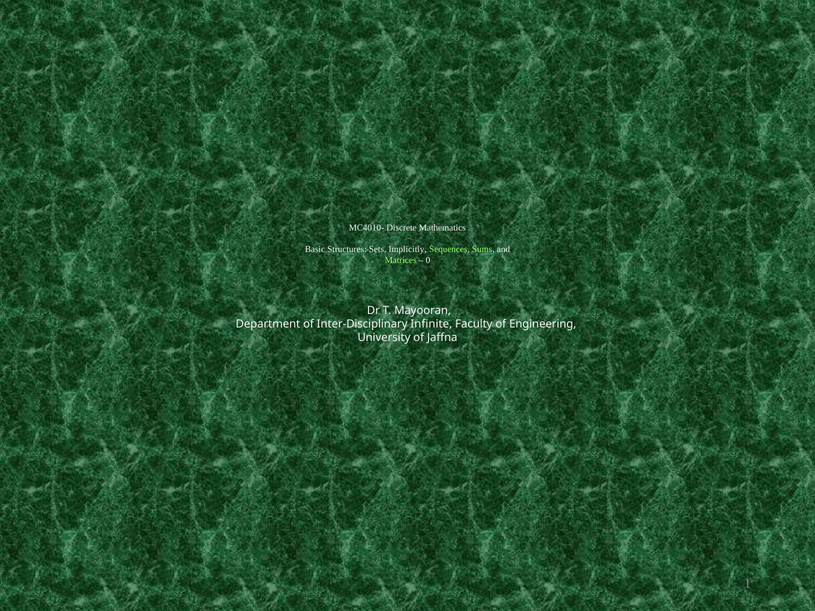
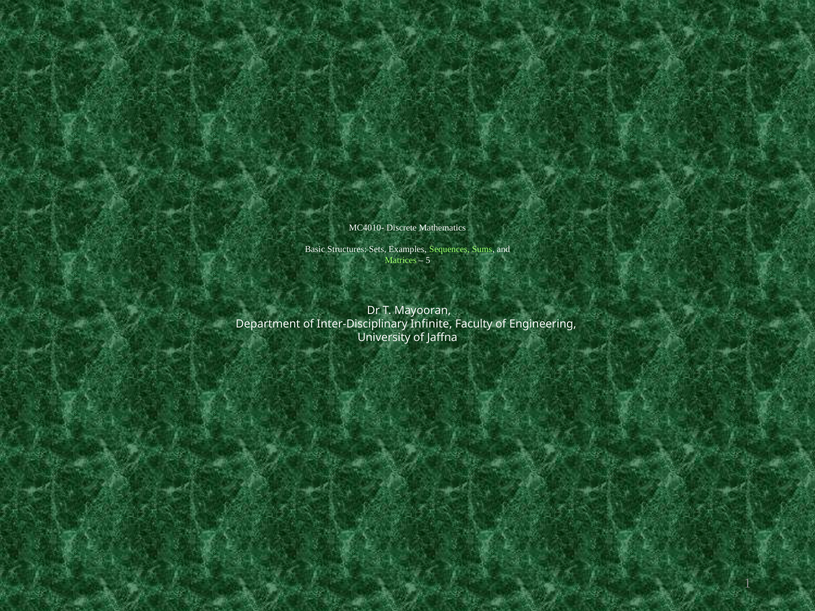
Implicitly: Implicitly -> Examples (408, 249)
0: 0 -> 5 (428, 260)
